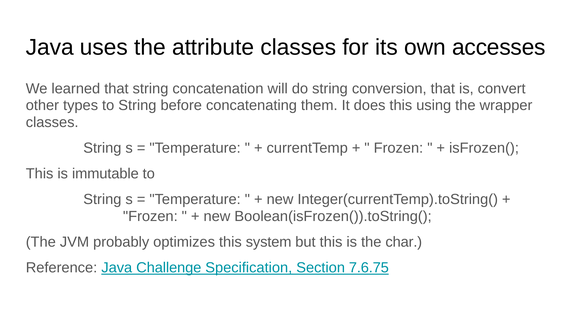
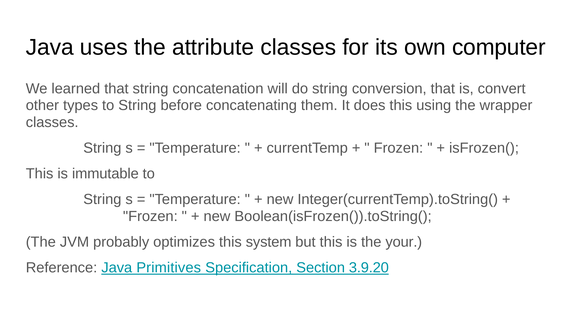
accesses: accesses -> computer (499, 47)
char: char -> your (404, 242)
Challenge: Challenge -> Primitives (169, 268)
7.6.75: 7.6.75 -> 3.9.20 (369, 268)
